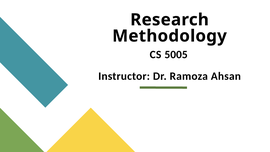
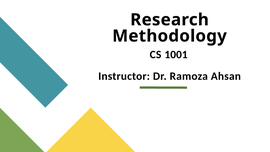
5005: 5005 -> 1001 (176, 55)
